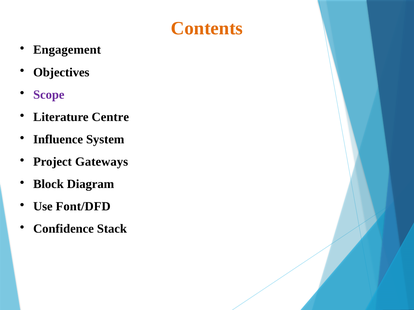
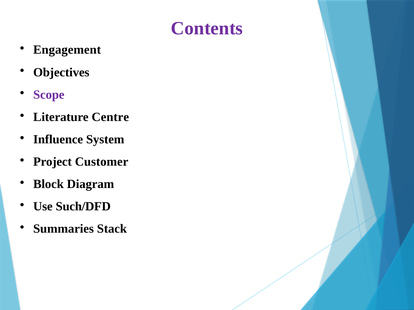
Contents colour: orange -> purple (207, 28)
Gateways: Gateways -> Customer (102, 162)
Font/DFD: Font/DFD -> Such/DFD (83, 207)
Confidence: Confidence -> Summaries (64, 229)
